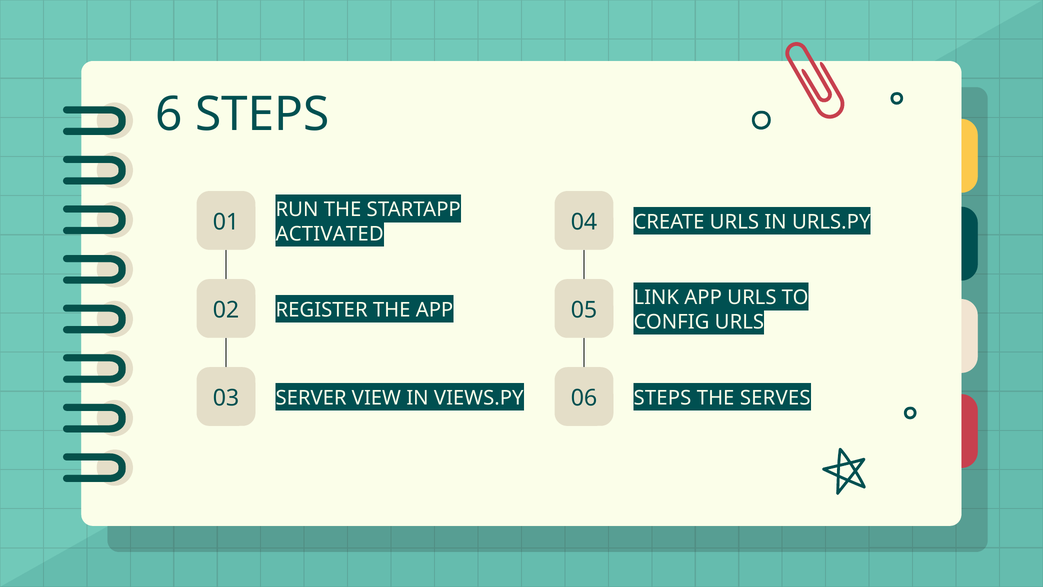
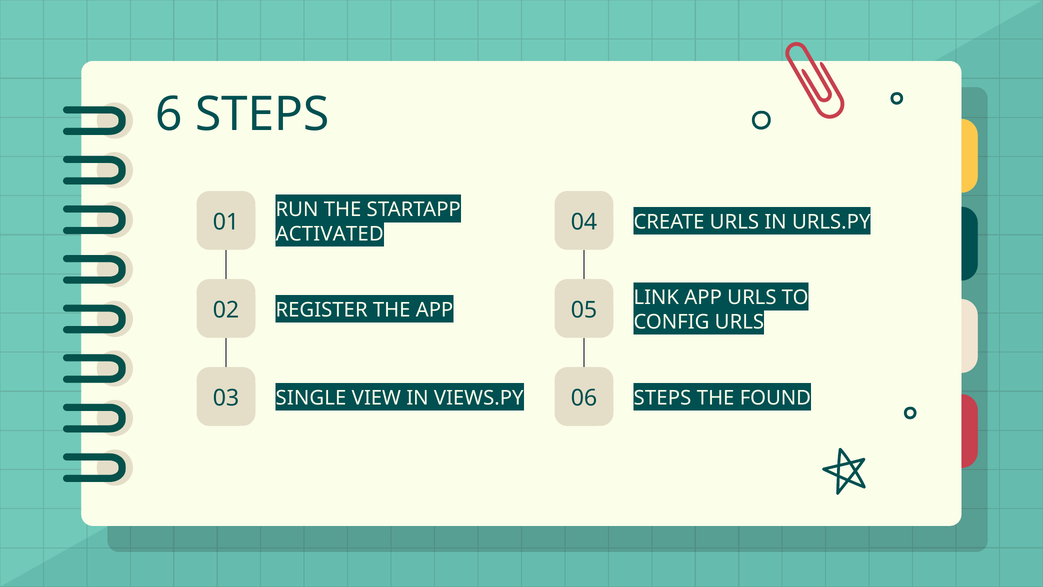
SERVER: SERVER -> SINGLE (311, 398)
SERVES: SERVES -> FOUND (775, 398)
